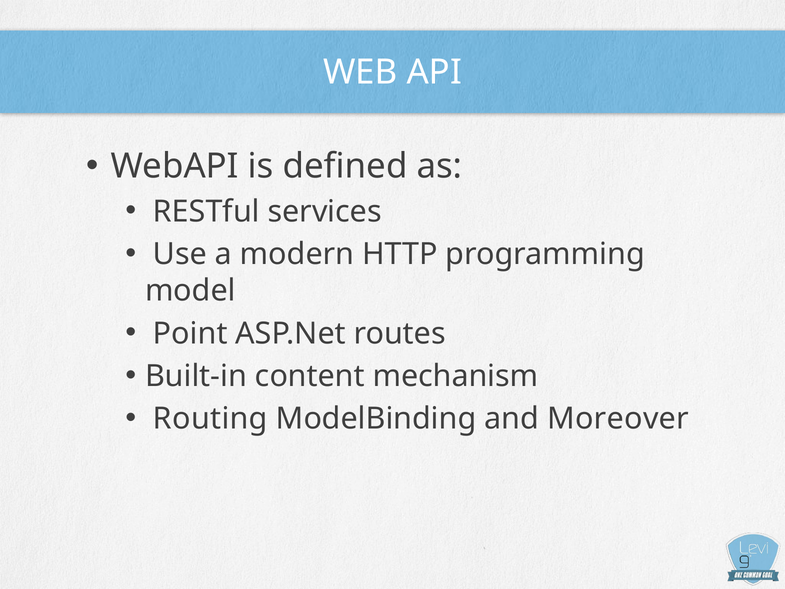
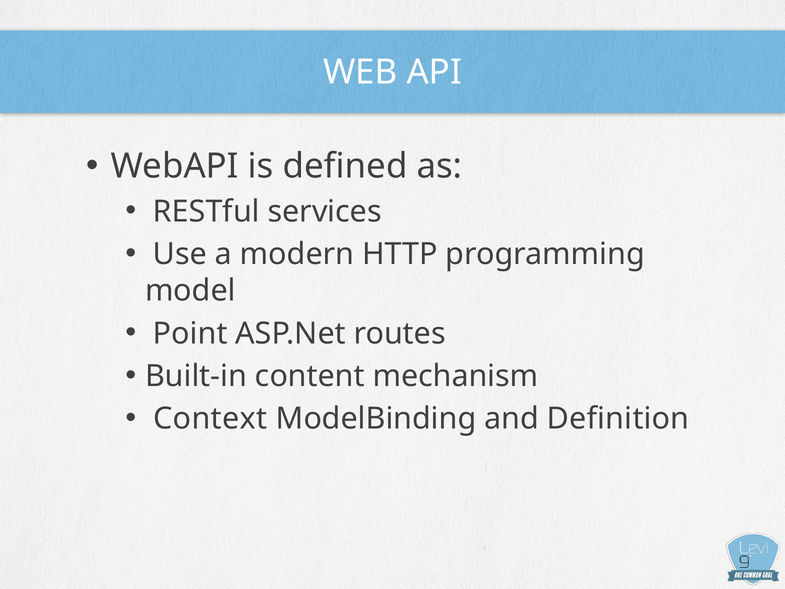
Routing: Routing -> Context (210, 419)
Moreover: Moreover -> Definition (618, 419)
